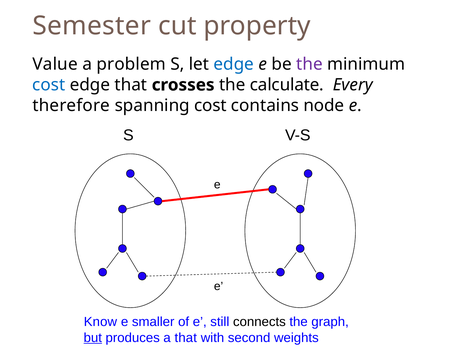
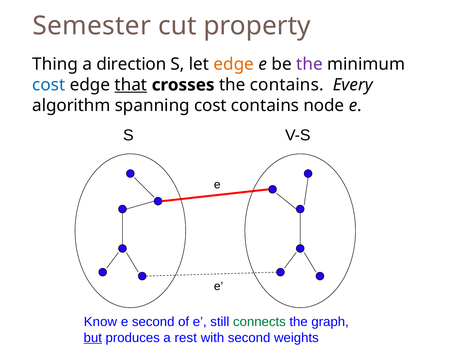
Value: Value -> Thing (55, 64)
problem: problem -> direction (131, 64)
edge colour: blue -> orange (234, 64)
that underline: none -> present (131, 85)
the calculate: calculate -> contains (287, 85)
therefore: therefore -> algorithm (71, 106)
e smaller: smaller -> second (153, 322)
connects colour: black -> green (259, 322)
a that: that -> rest (186, 338)
